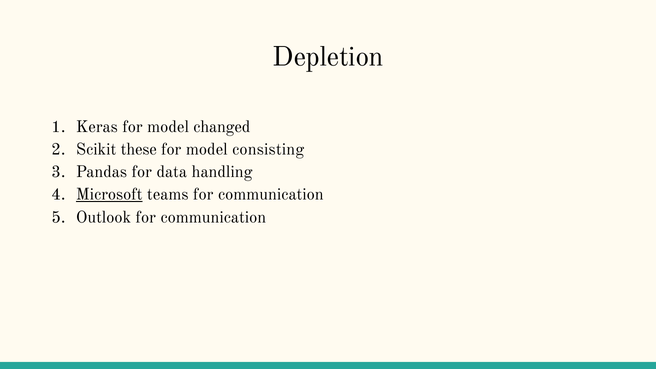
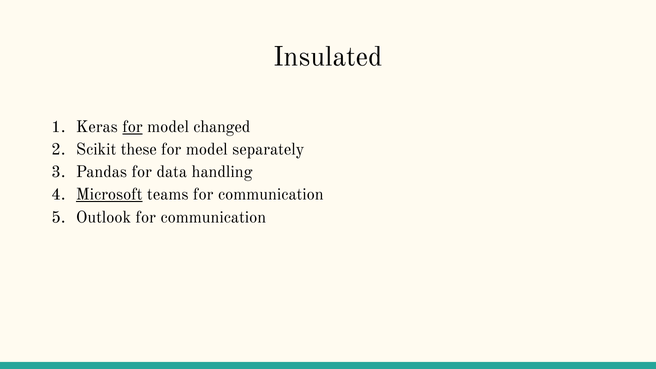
Depletion: Depletion -> Insulated (328, 57)
for underline: none -> present (133, 127)
consisting: consisting -> separately (268, 149)
